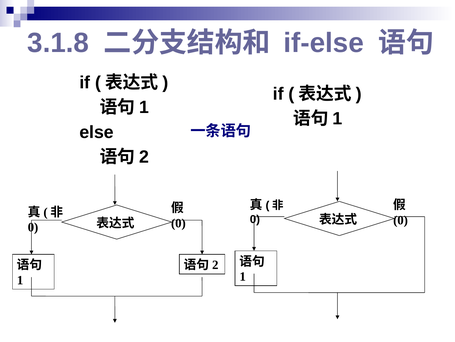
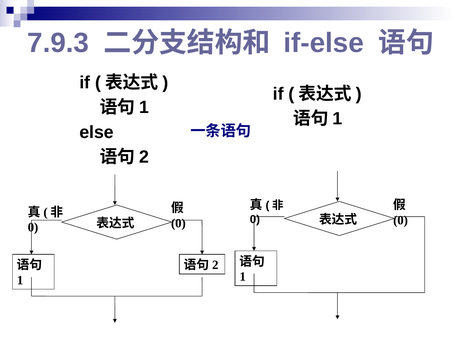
3.1.8: 3.1.8 -> 7.9.3 (58, 43)
